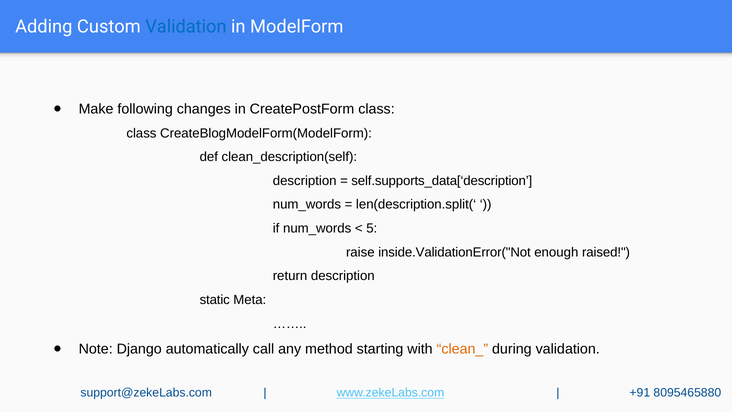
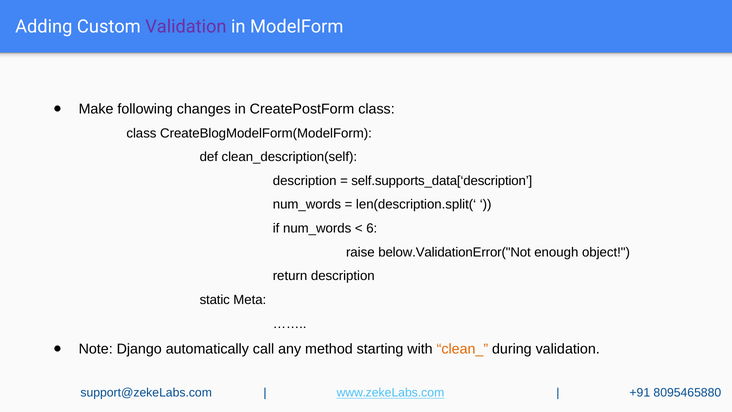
Validation colour: blue -> purple (186, 27)
5: 5 -> 6 (372, 228)
inside.ValidationError("Not: inside.ValidationError("Not -> below.ValidationError("Not (455, 252)
raised: raised -> object (606, 252)
